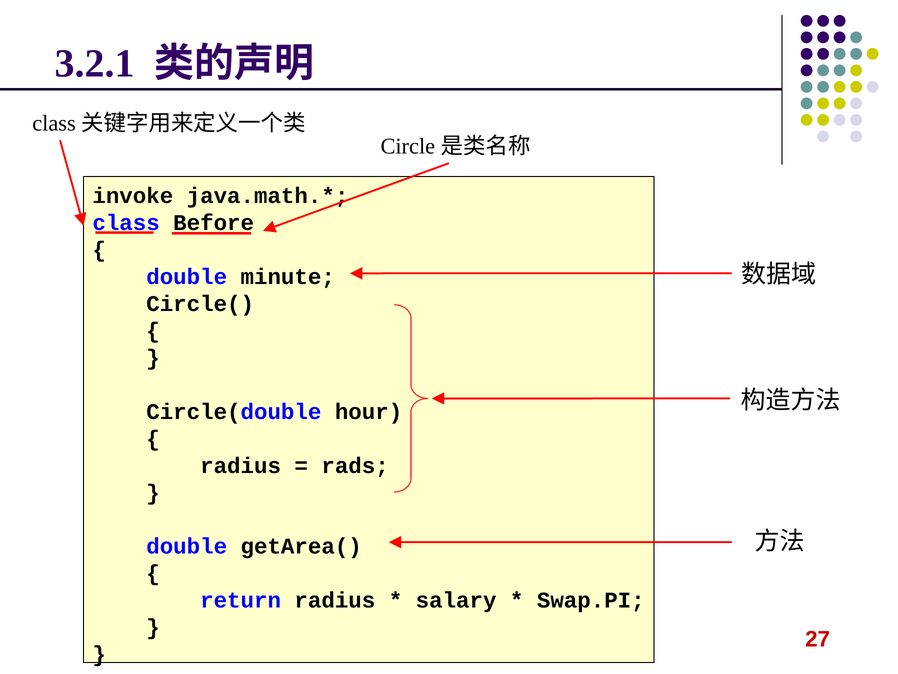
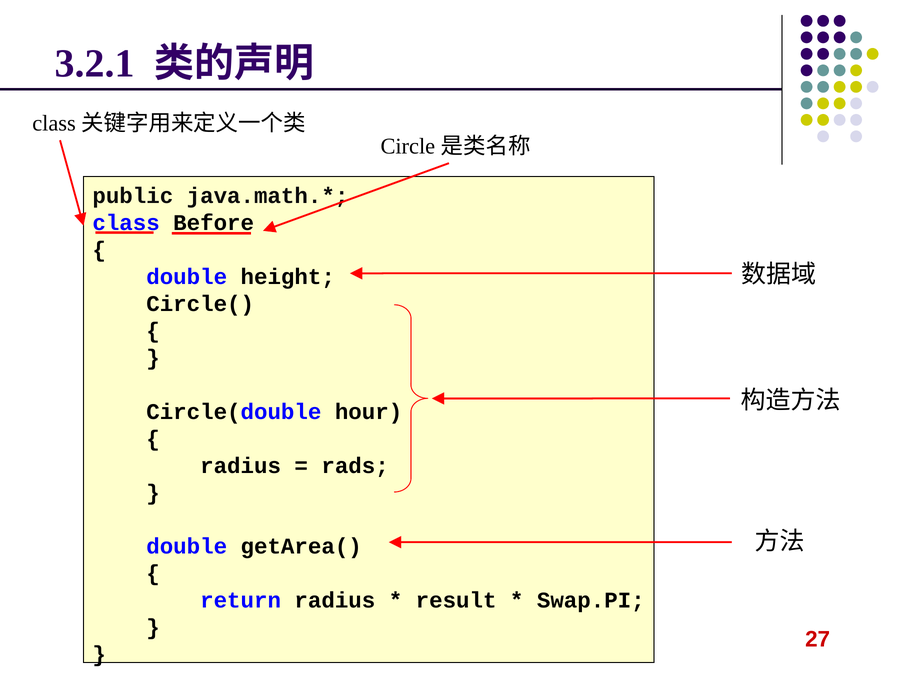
invoke: invoke -> public (133, 196)
minute: minute -> height (288, 277)
salary: salary -> result (456, 600)
